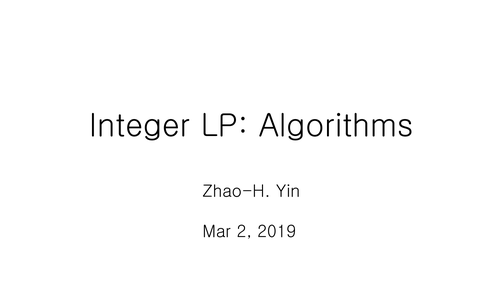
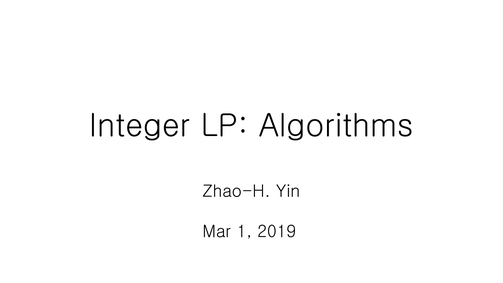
2: 2 -> 1 (244, 232)
